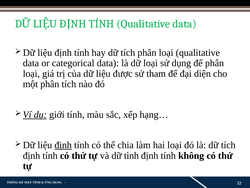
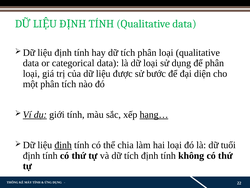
tham: tham -> bước (156, 73)
hạng… underline: none -> present (154, 114)
là dữ tích: tích -> tuổi (228, 145)
và dữ tình: tình -> tích (131, 155)
